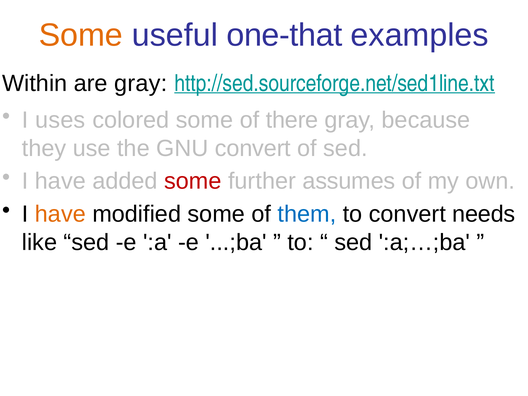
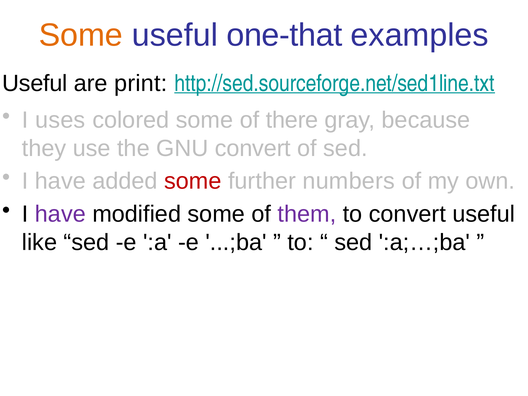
Within: Within -> Useful (35, 83)
are gray: gray -> print (141, 83)
assumes: assumes -> numbers (349, 181)
have colour: orange -> purple (60, 214)
them colour: blue -> purple (307, 214)
convert needs: needs -> useful (484, 214)
